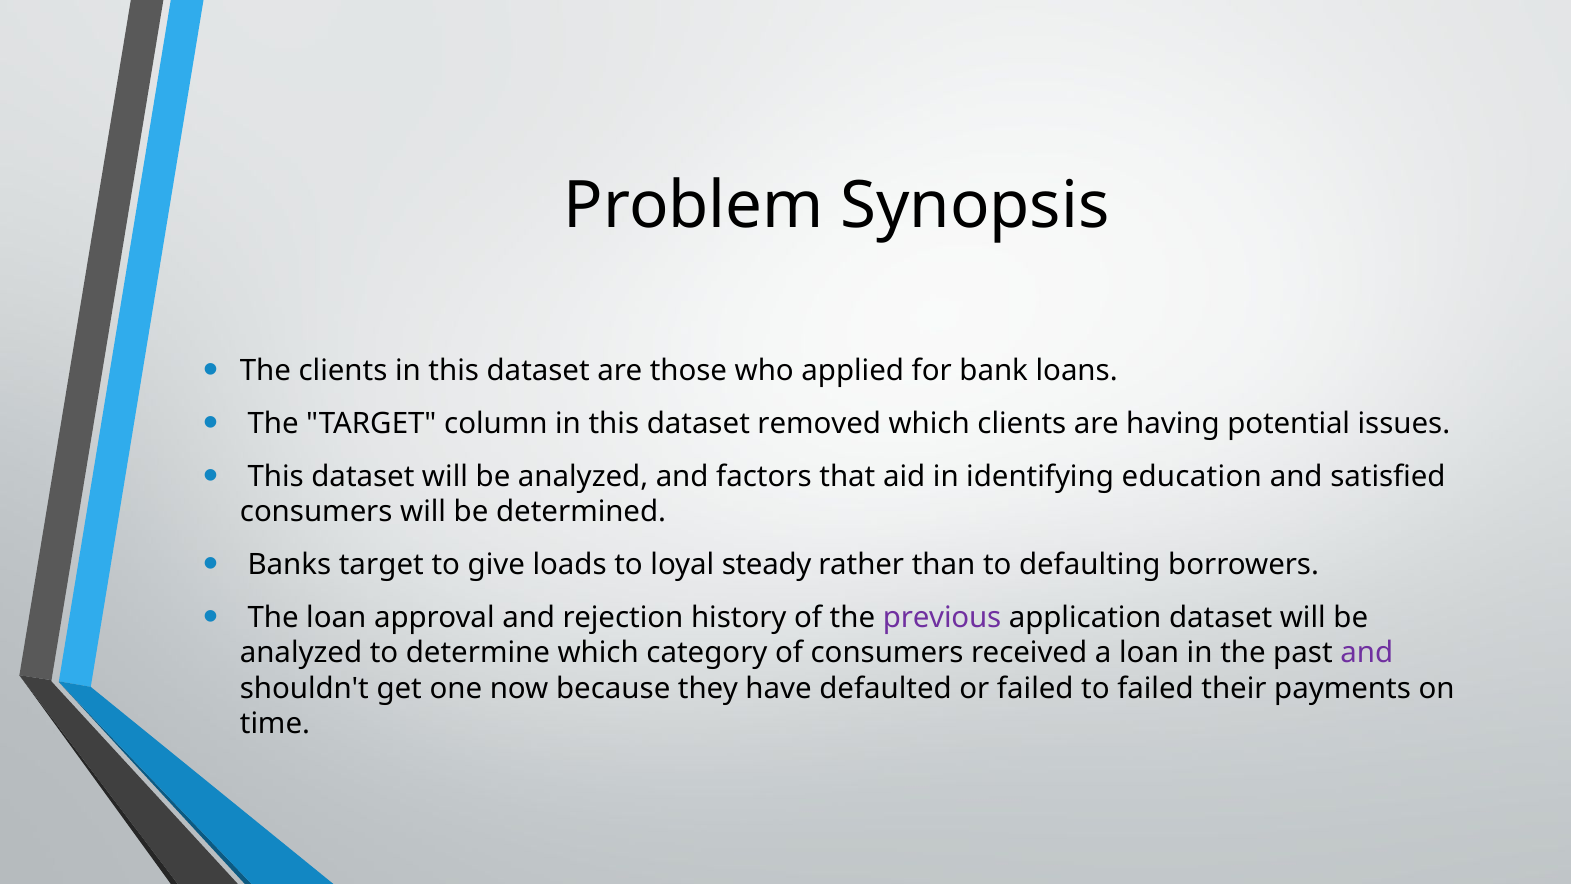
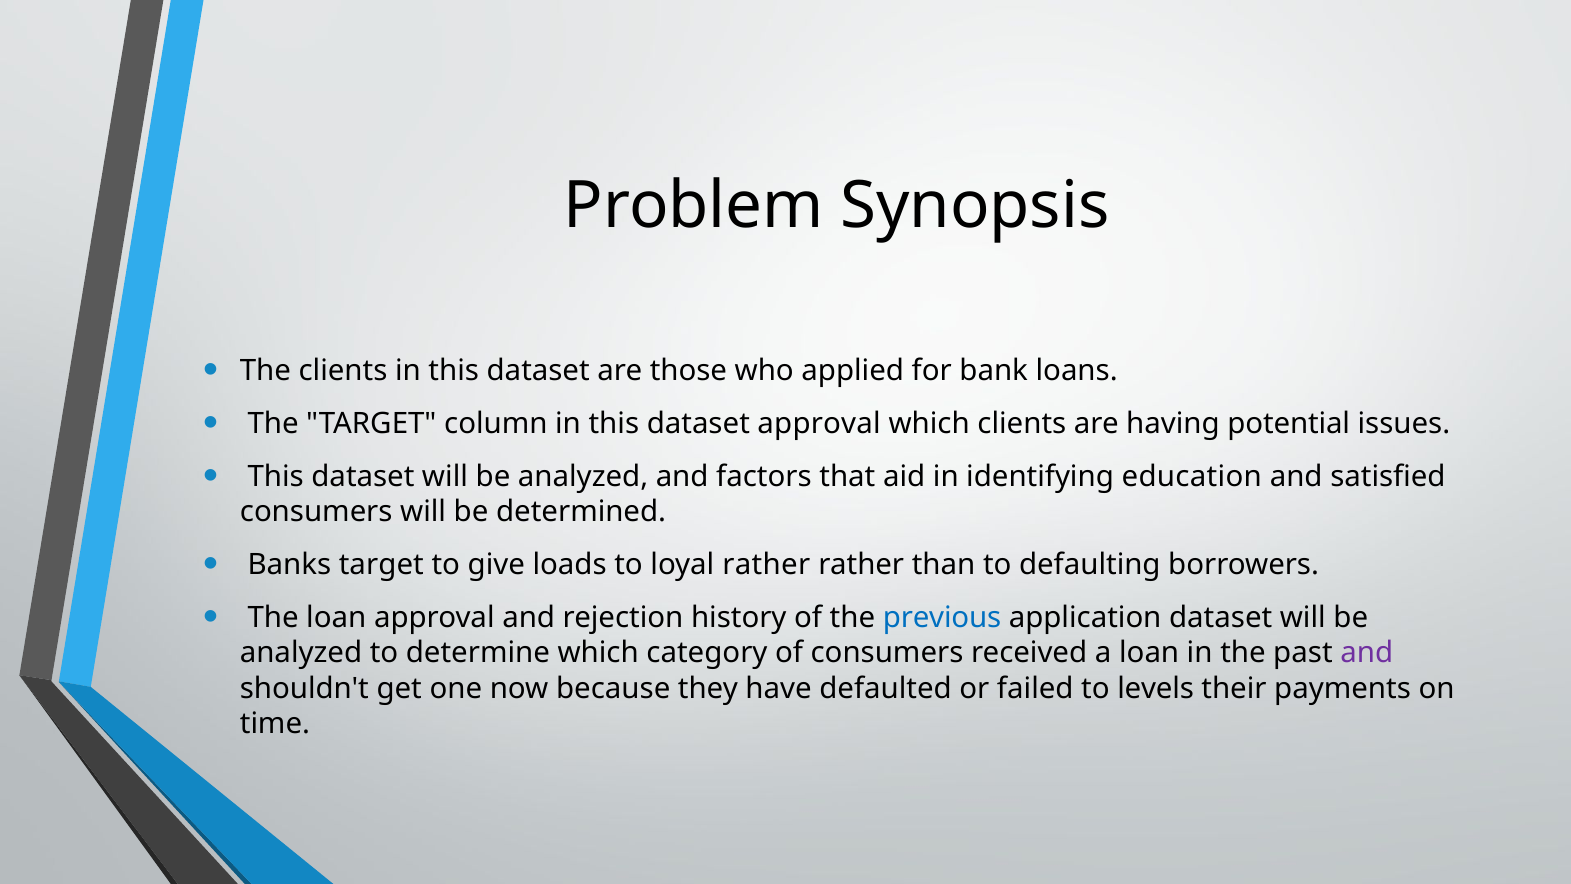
dataset removed: removed -> approval (819, 423)
loyal steady: steady -> rather (766, 565)
previous colour: purple -> blue (942, 618)
to failed: failed -> levels (1156, 688)
